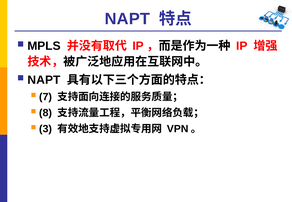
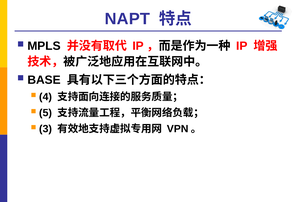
NAPT: NAPT -> BASE (44, 80)
7: 7 -> 4 (46, 97)
8: 8 -> 5 (46, 113)
